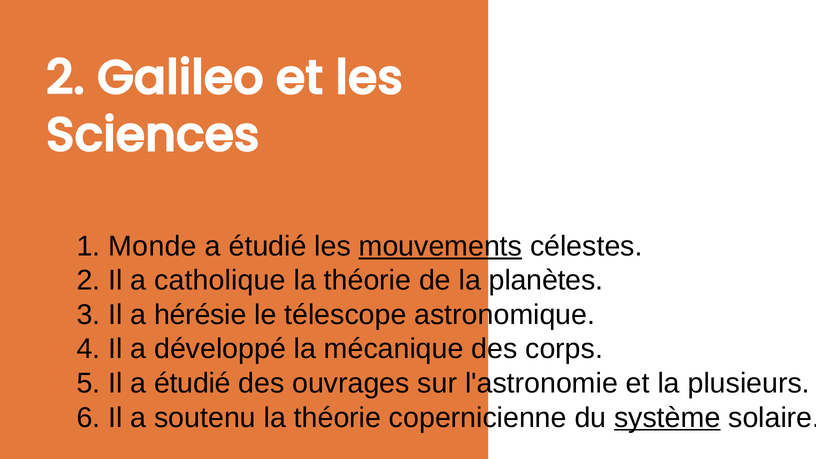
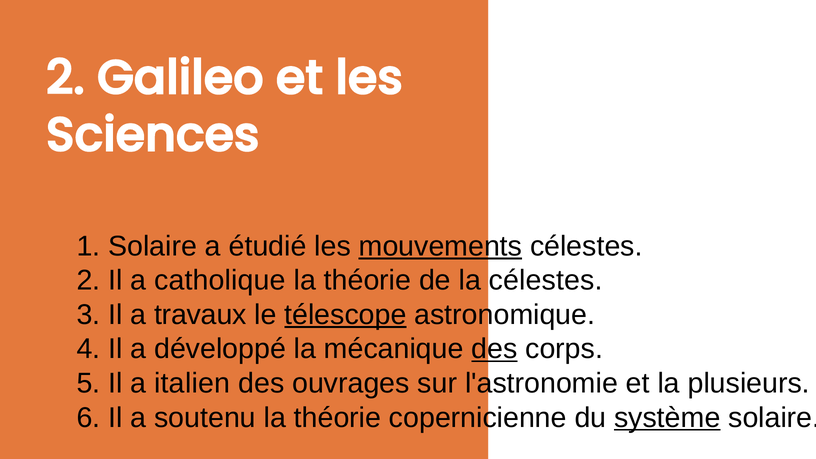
1 Monde: Monde -> Solaire (153, 246)
la planètes: planètes -> célestes (546, 280)
hérésie: hérésie -> travaux (200, 315)
télescope underline: none -> present (345, 315)
des underline: none -> present (494, 349)
Il a étudié: étudié -> italien (192, 383)
